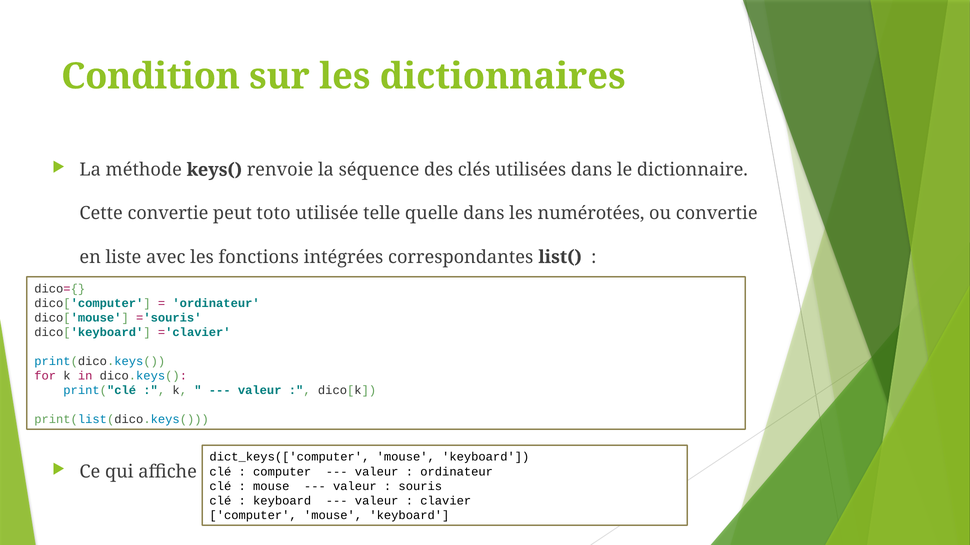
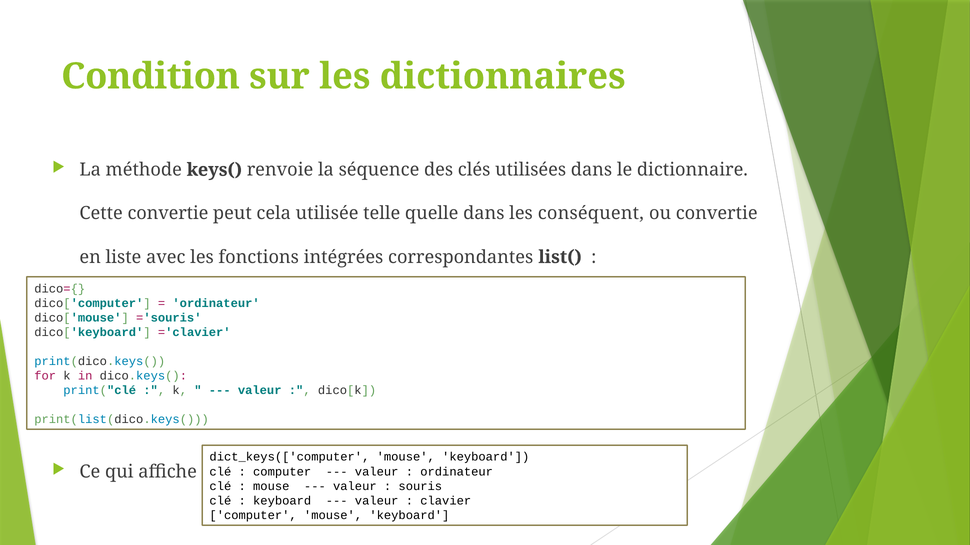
toto: toto -> cela (274, 214)
numérotées: numérotées -> conséquent (591, 214)
